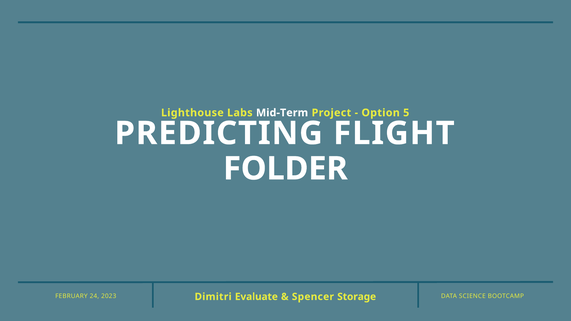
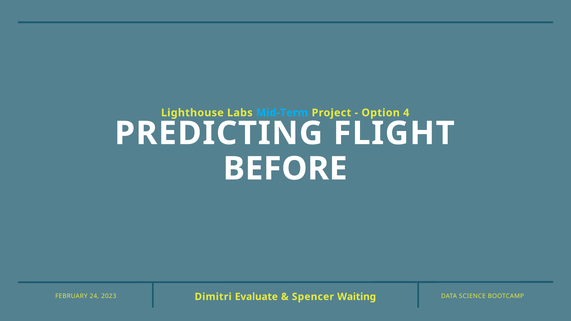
Mid-Term colour: white -> light blue (282, 113)
5: 5 -> 4 (406, 113)
FOLDER: FOLDER -> BEFORE (285, 169)
Storage: Storage -> Waiting (357, 297)
